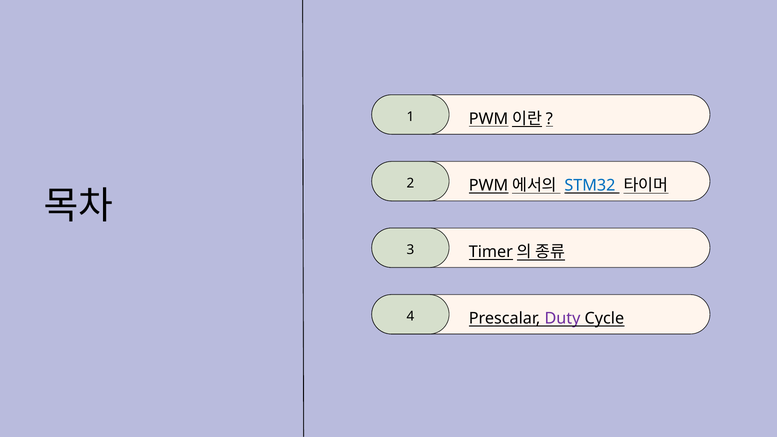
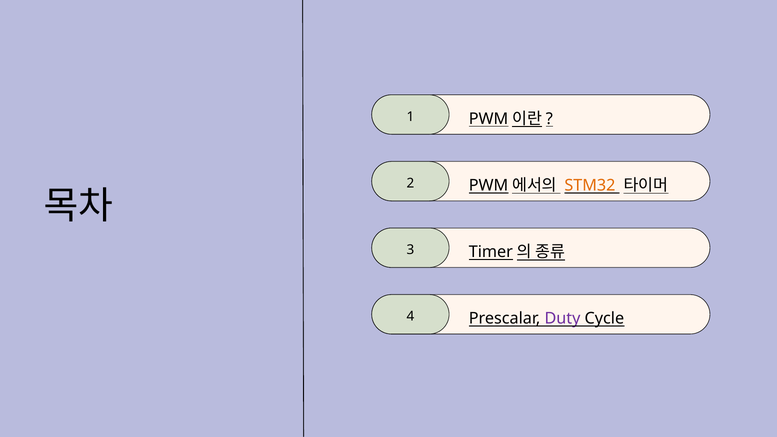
STM32 colour: blue -> orange (590, 186)
